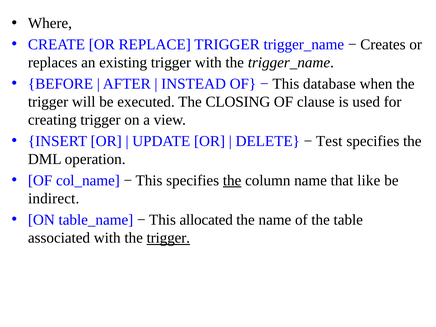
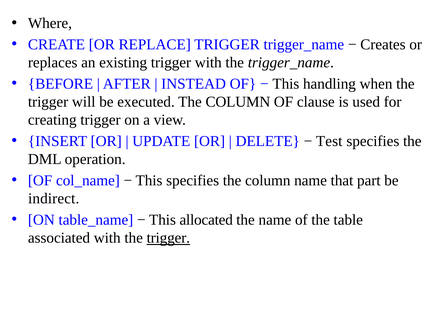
database: database -> handling (329, 84)
executed The CLOSING: CLOSING -> COLUMN (238, 102)
the underline: present -> none (232, 180)
like: like -> part (369, 180)
